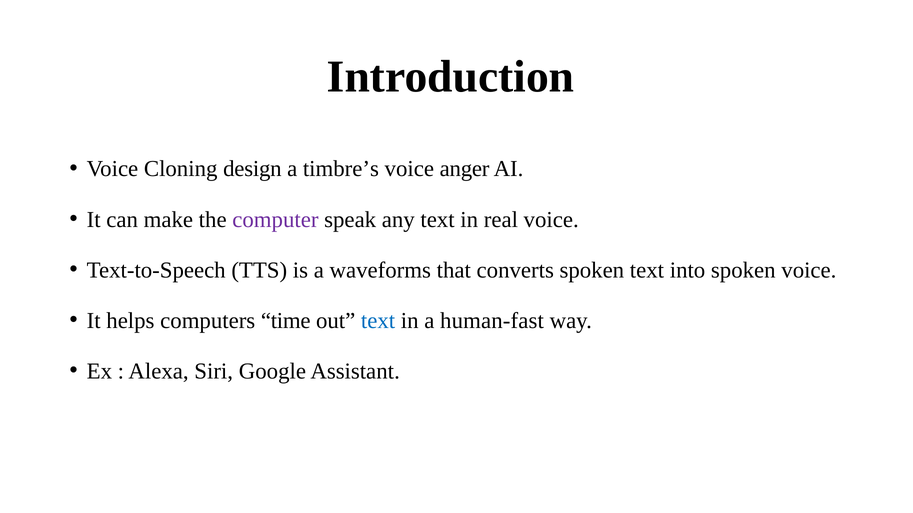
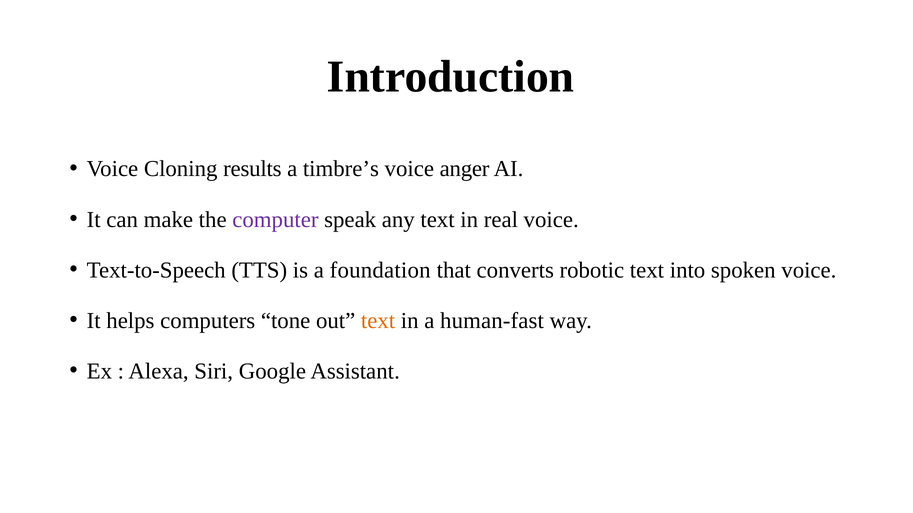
design: design -> results (252, 169)
waveforms: waveforms -> foundation (380, 270)
converts spoken: spoken -> robotic (592, 270)
time: time -> tone (286, 321)
text colour: blue -> orange (378, 321)
